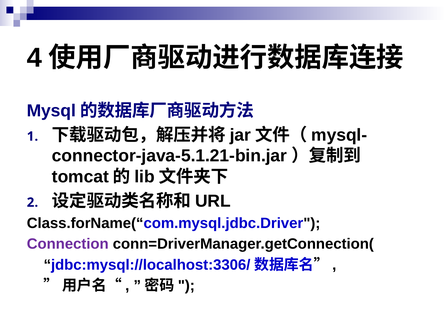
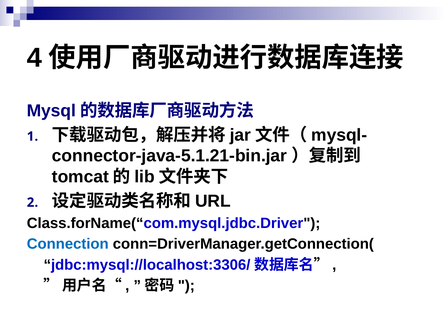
Connection colour: purple -> blue (68, 244)
